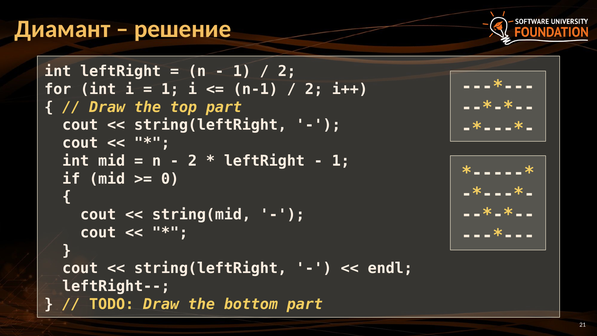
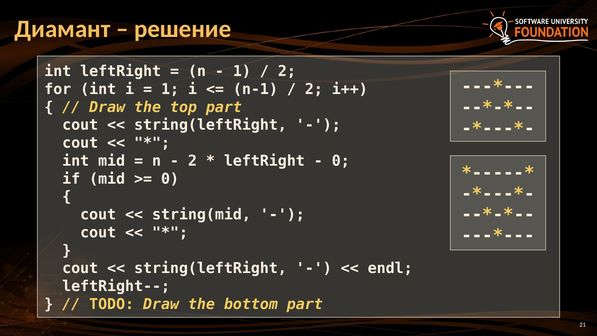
1: 1 -> 0 (341, 161)
